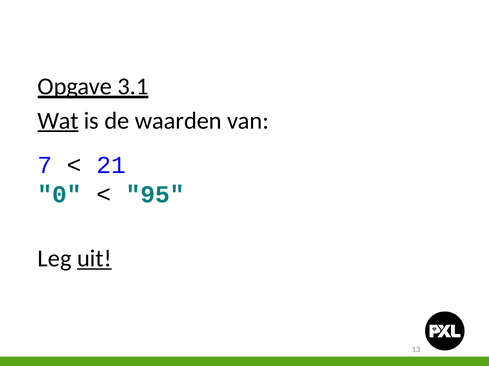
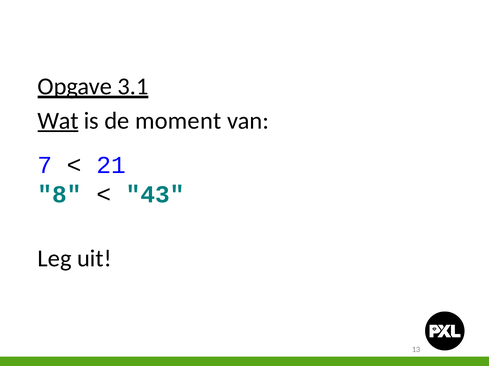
waarden: waarden -> moment (178, 121)
0: 0 -> 8 (60, 195)
95: 95 -> 43 (155, 195)
uit underline: present -> none (94, 259)
